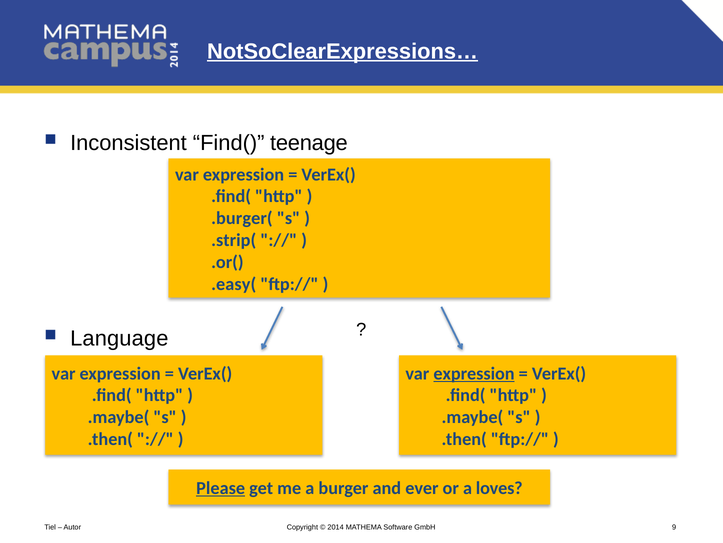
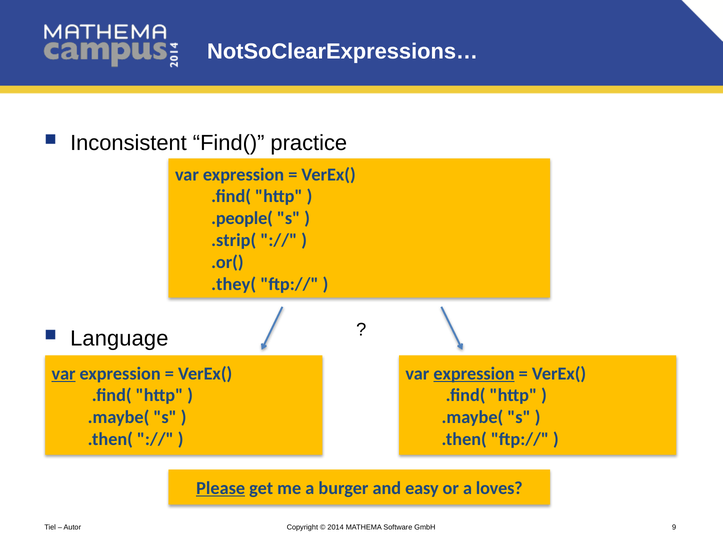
NotSoClearExpressions… underline: present -> none (343, 51)
teenage: teenage -> practice (309, 143)
.burger(: .burger( -> .people( (242, 218)
.easy(: .easy( -> .they( (234, 284)
var underline: none -> present (64, 373)
ever: ever -> easy (422, 488)
